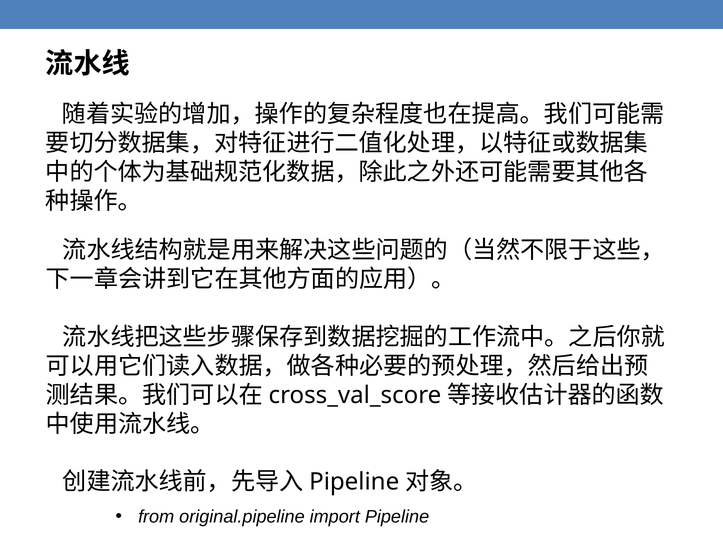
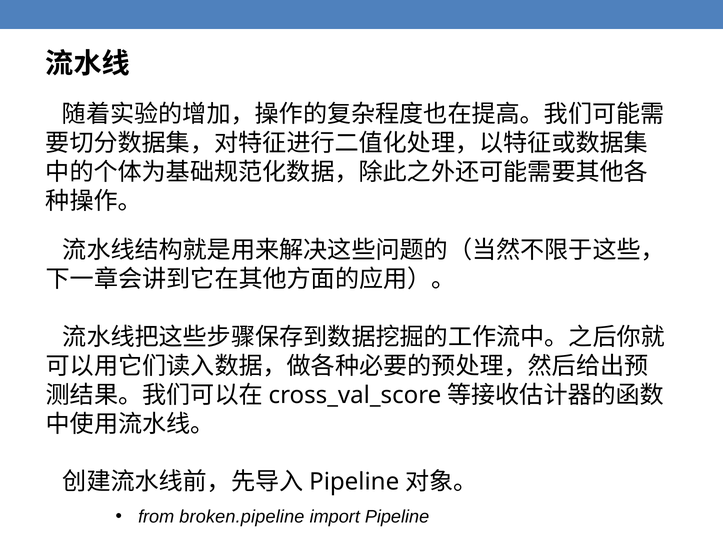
original.pipeline: original.pipeline -> broken.pipeline (242, 516)
